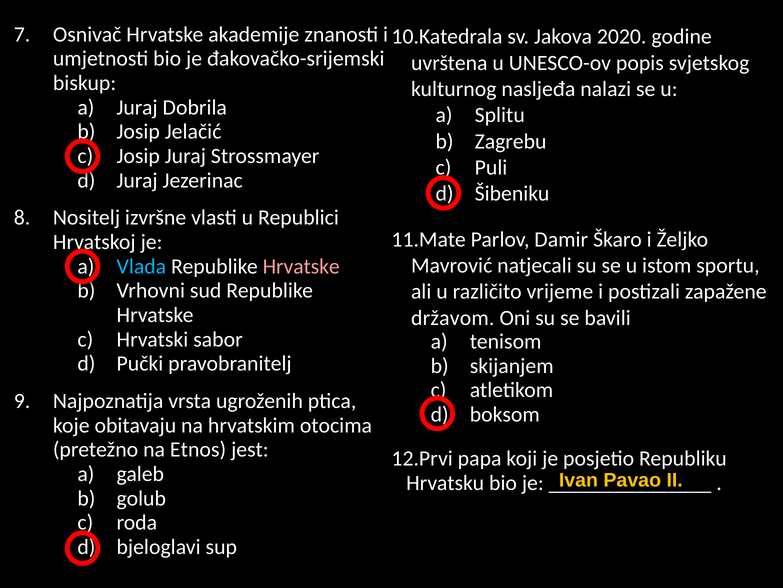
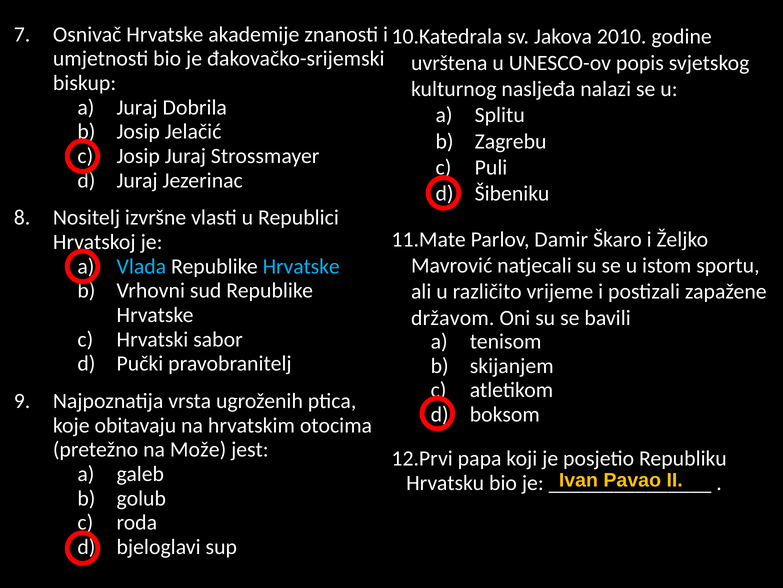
2020: 2020 -> 2010 (622, 37)
Hrvatske colour: pink -> light blue (301, 266)
Etnos: Etnos -> Može (198, 449)
